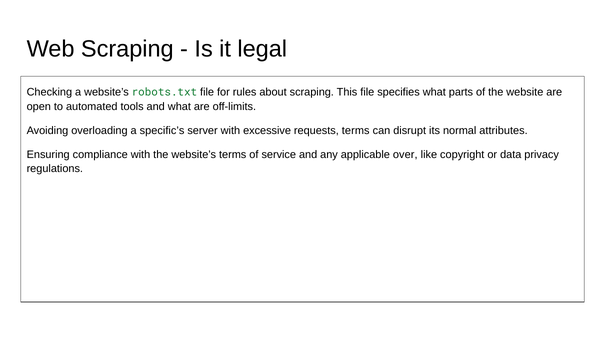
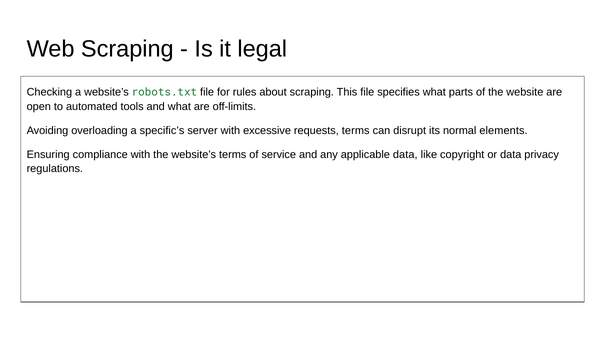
attributes: attributes -> elements (504, 131)
applicable over: over -> data (405, 155)
